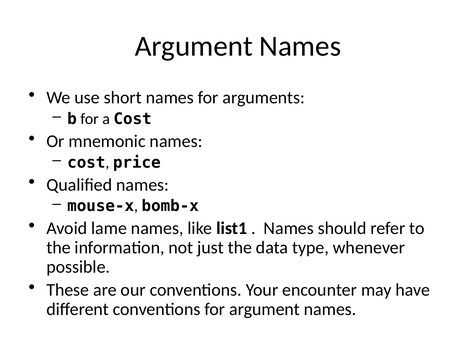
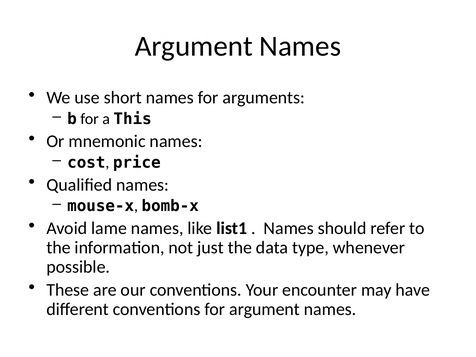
a Cost: Cost -> This (133, 119)
